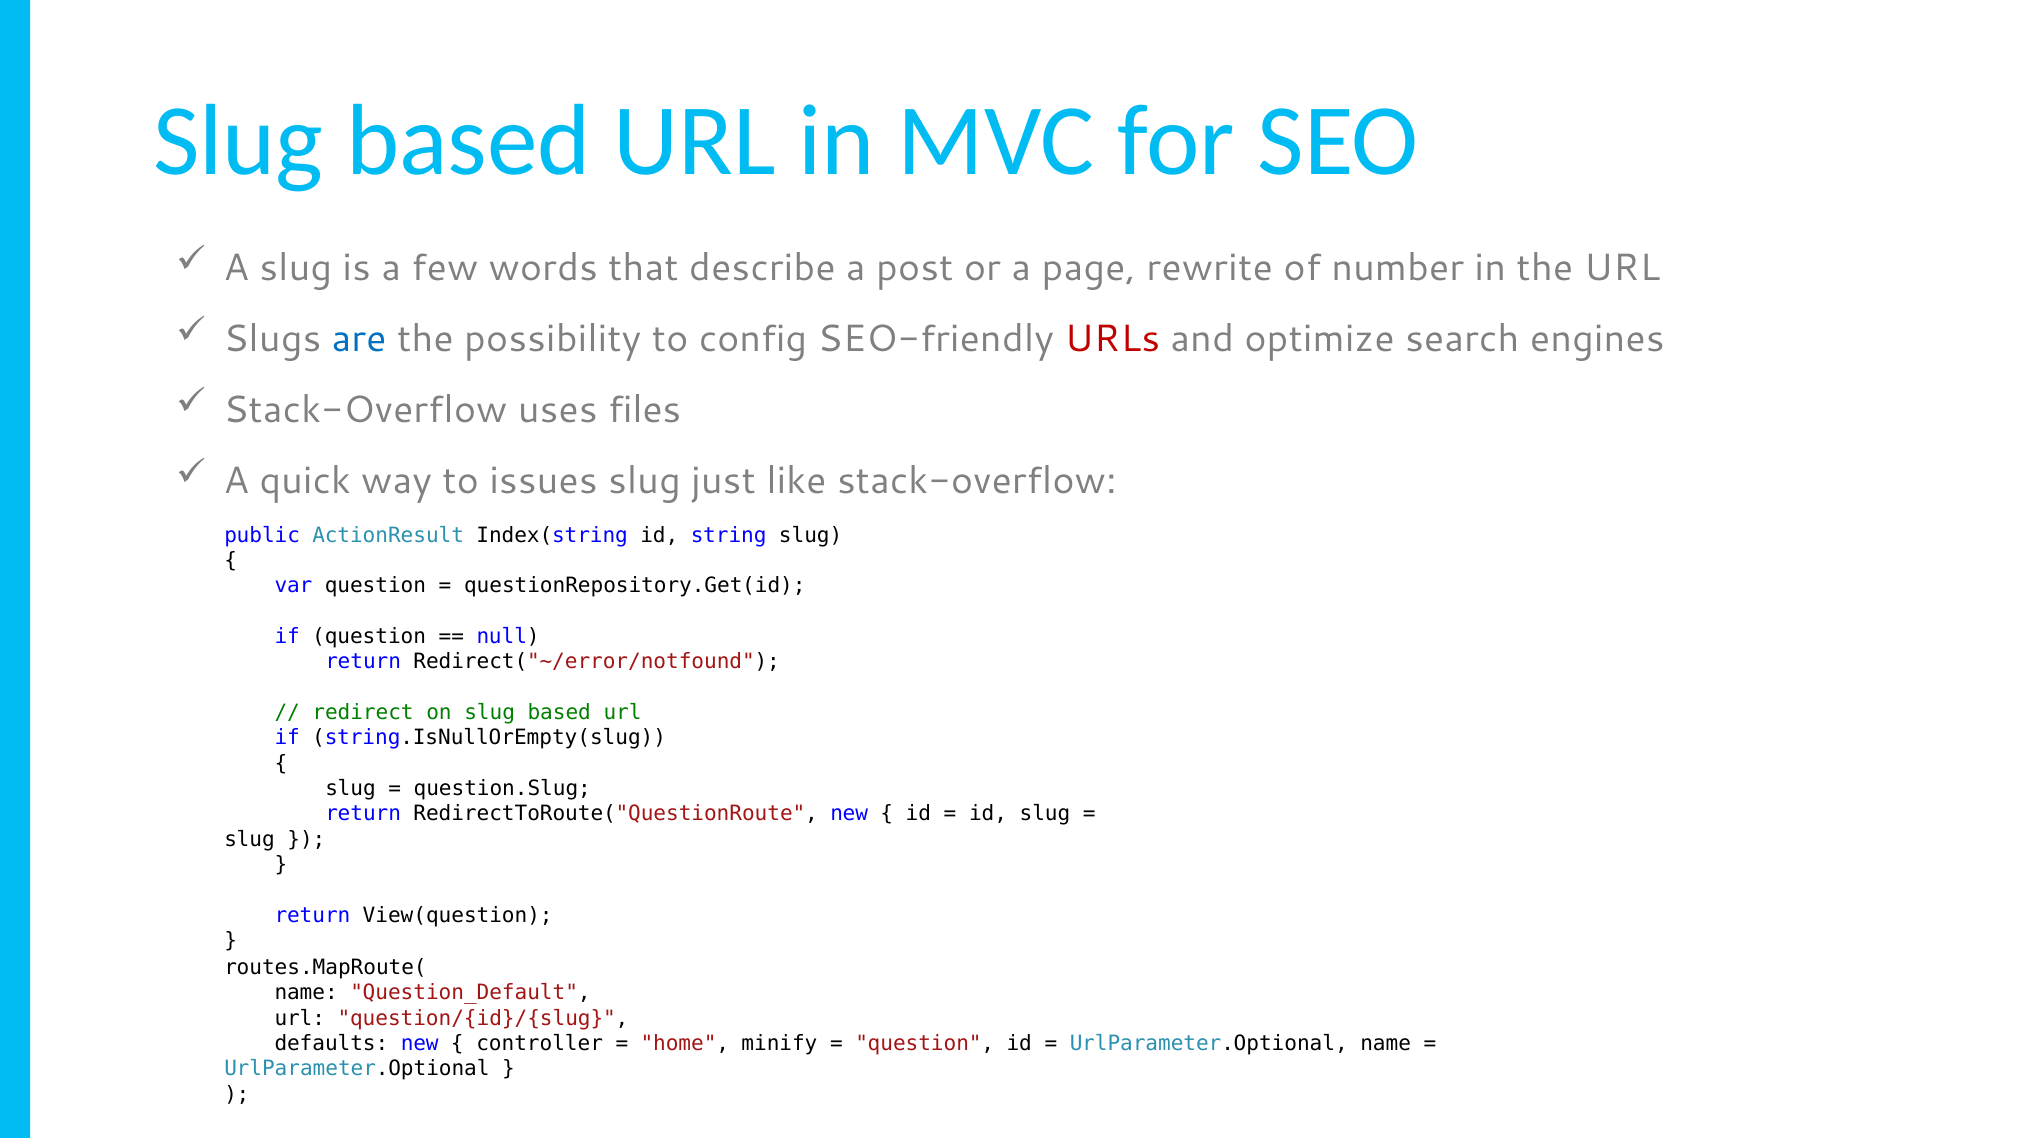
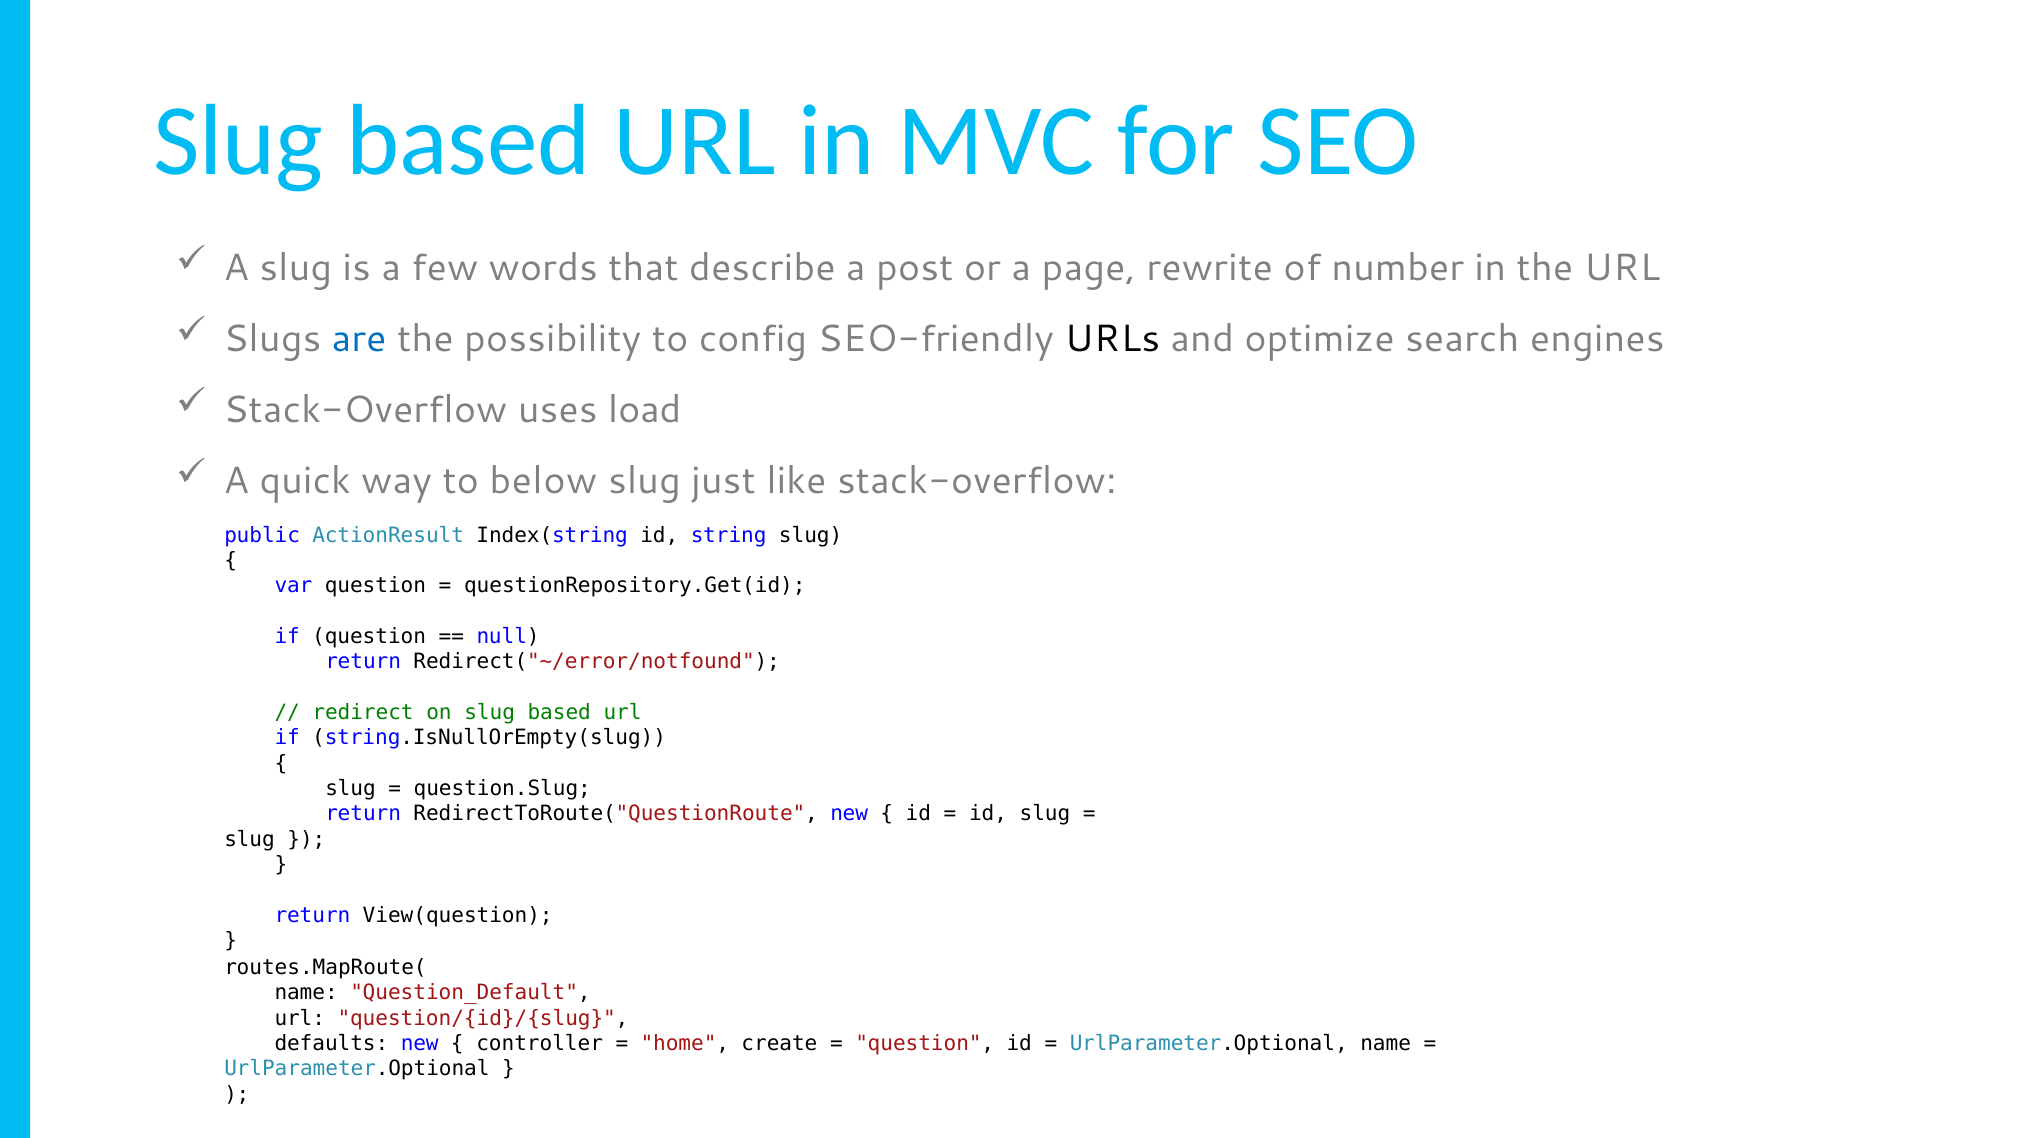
URLs colour: red -> black (1112, 339)
files: files -> load (645, 410)
issues: issues -> below (543, 481)
minify: minify -> create (779, 1044)
